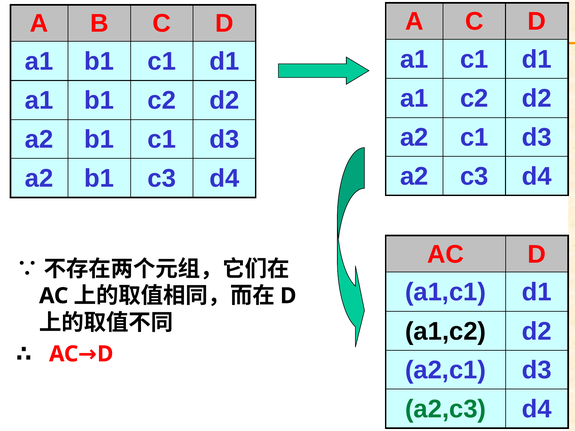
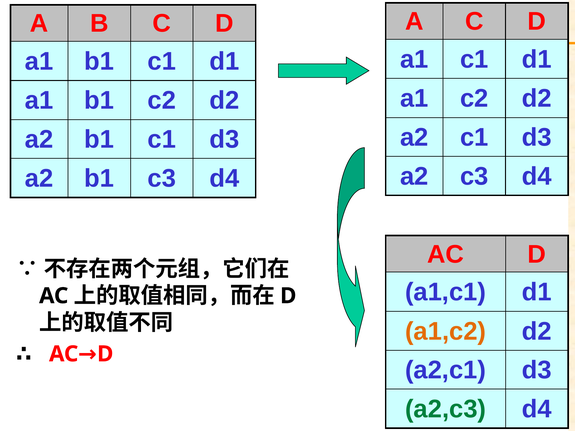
a1,c2 colour: black -> orange (446, 331)
